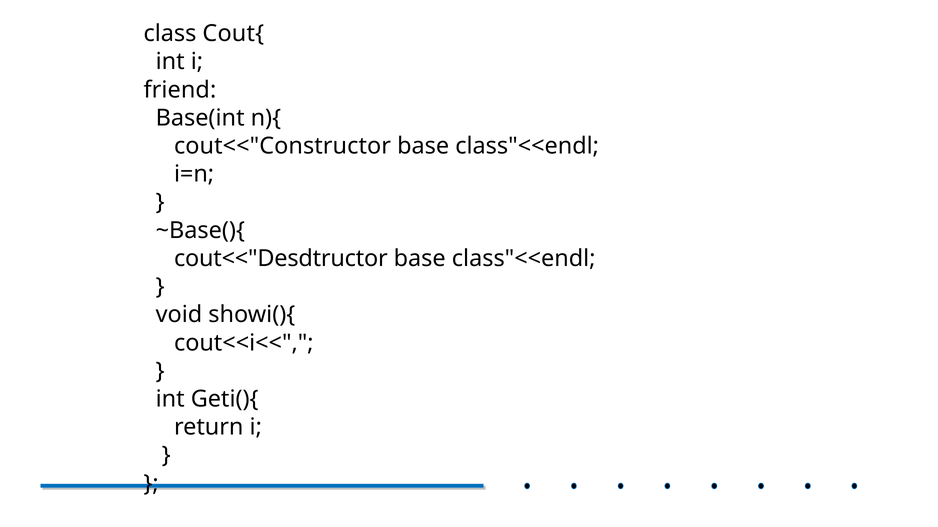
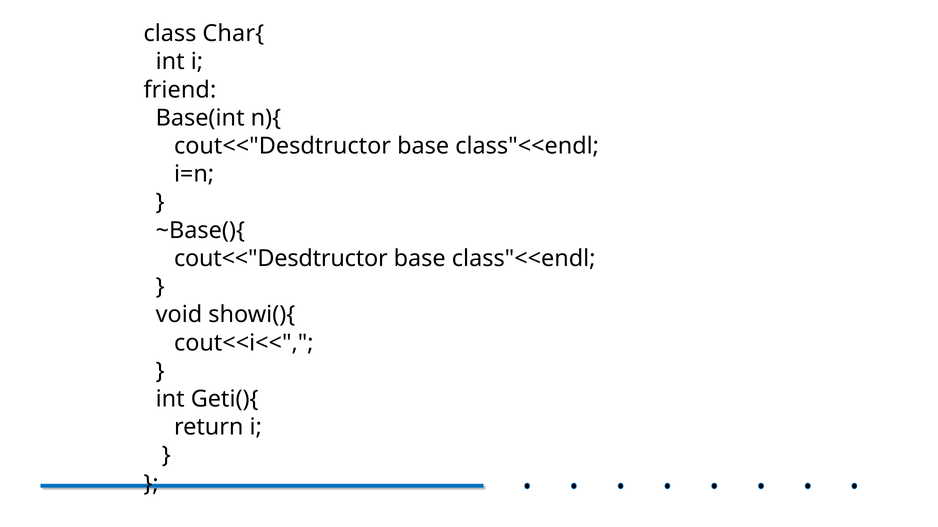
Cout{: Cout{ -> Char{ (233, 34)
cout<<"Constructor: cout<<"Constructor -> cout<<"Desdtructor (283, 146)
